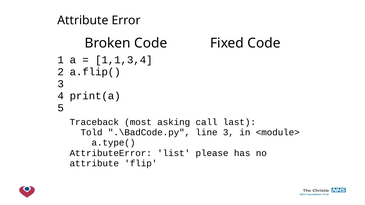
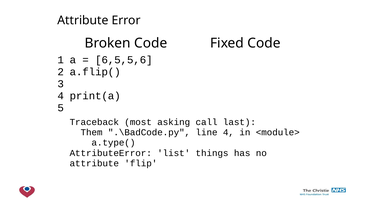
1,1,3,4: 1,1,3,4 -> 6,5,5,6 (124, 60)
Told: Told -> Them (92, 133)
line 3: 3 -> 4 (228, 133)
please: please -> things (212, 153)
